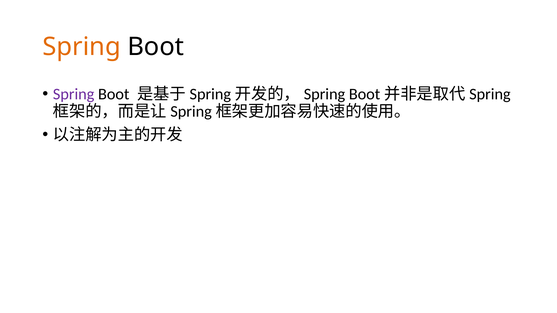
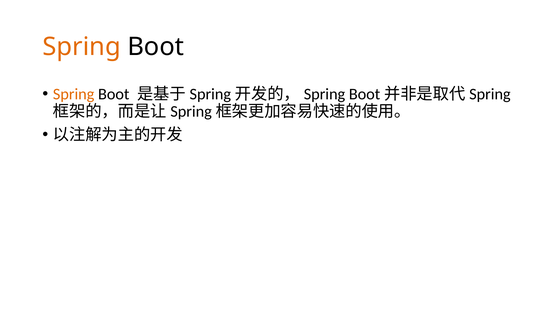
Spring colour: purple -> orange (74, 94)
